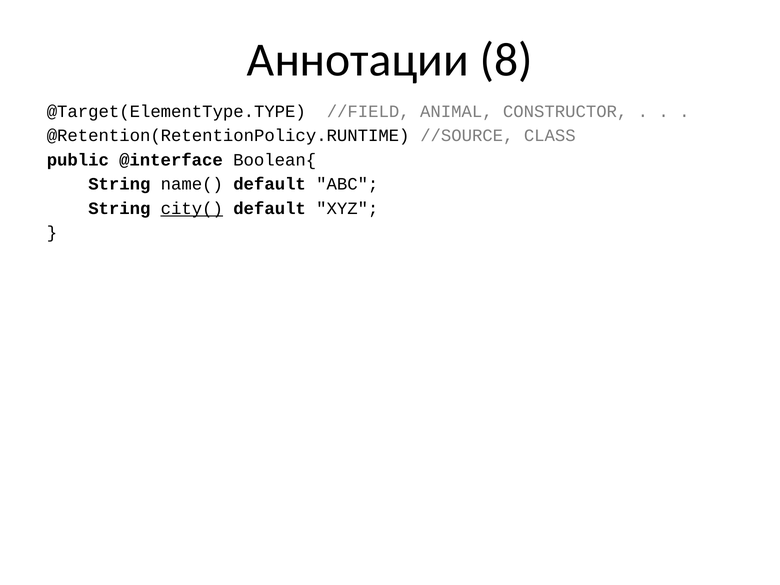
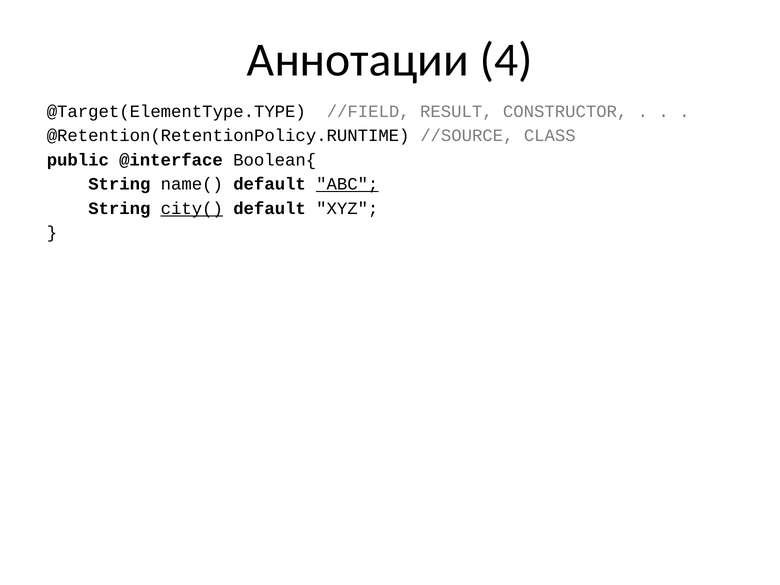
8: 8 -> 4 (506, 60)
ANIMAL: ANIMAL -> RESULT (456, 111)
ABC underline: none -> present (347, 184)
